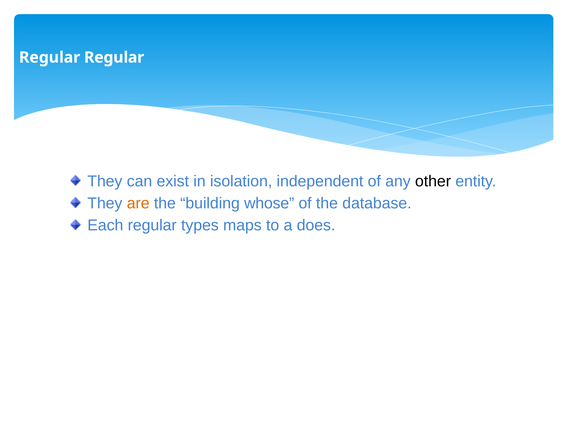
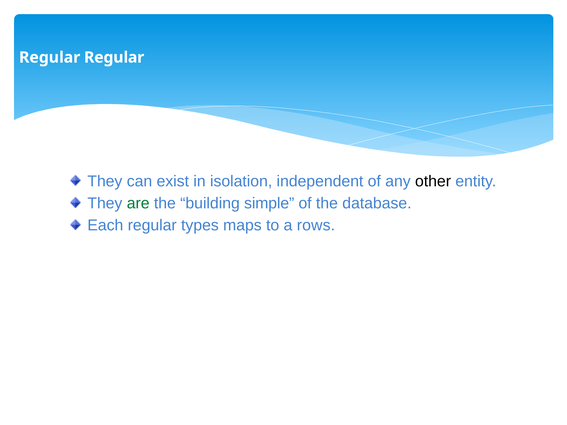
are colour: orange -> green (138, 203)
whose: whose -> simple (269, 203)
does: does -> rows (316, 225)
